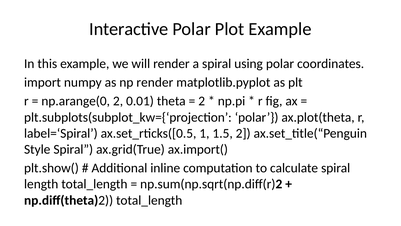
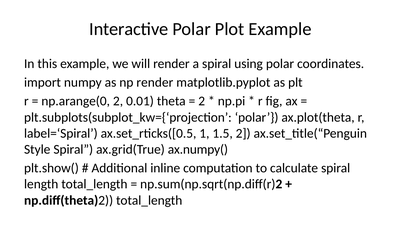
ax.import(: ax.import( -> ax.numpy( (198, 149)
